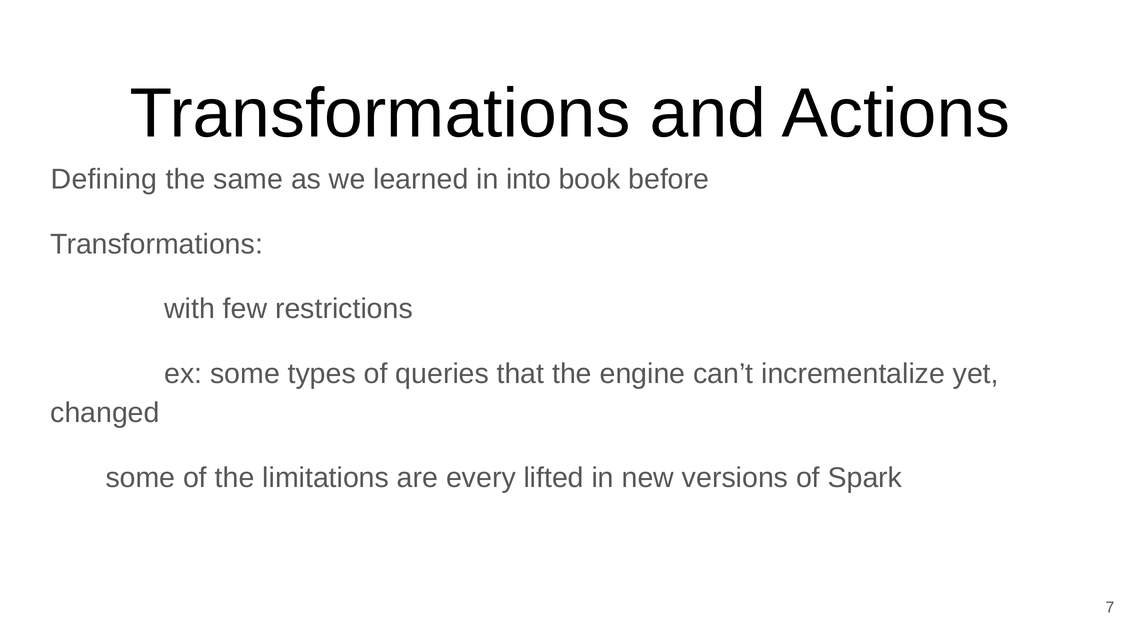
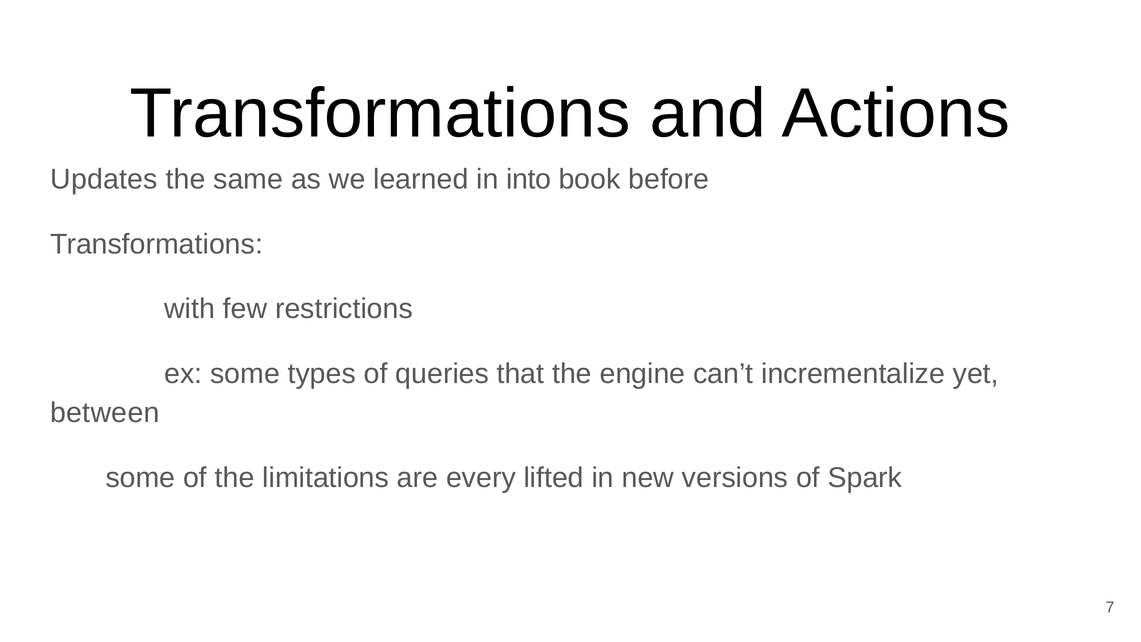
Defining: Defining -> Updates (104, 179)
changed: changed -> between (105, 413)
